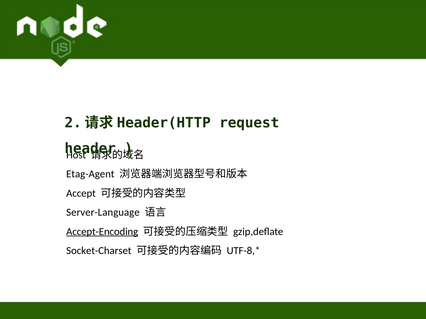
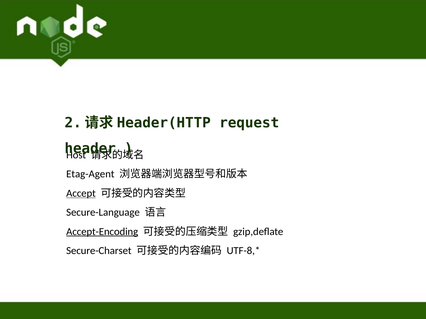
Accept underline: none -> present (81, 194)
Server-Language: Server-Language -> Secure-Language (103, 213)
Socket-Charset: Socket-Charset -> Secure-Charset (99, 251)
